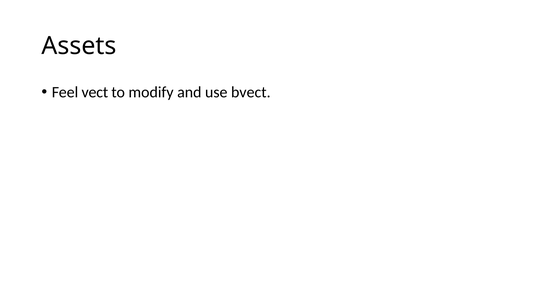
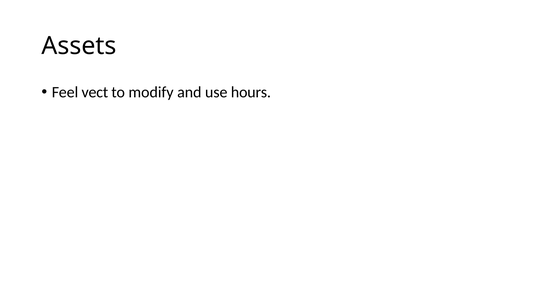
bvect: bvect -> hours (251, 92)
